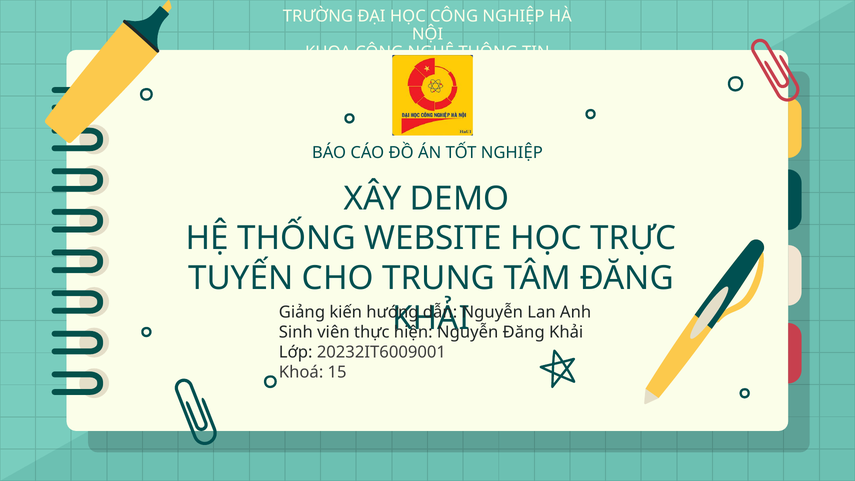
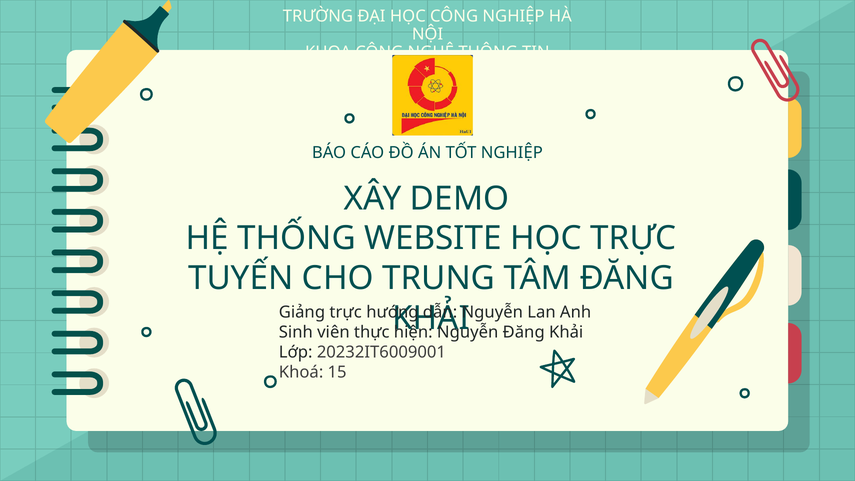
Giảng kiến: kiến -> trực (346, 312)
